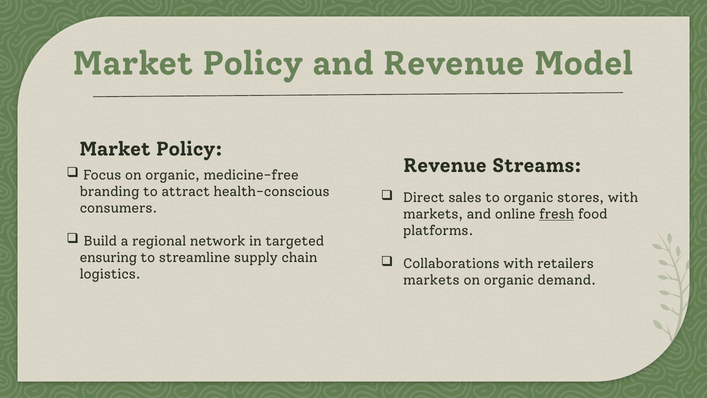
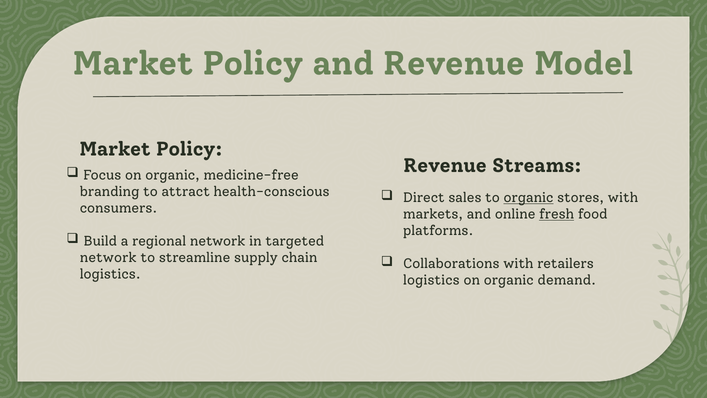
organic underline: none -> present (529, 198)
ensuring: ensuring -> network (108, 258)
markets: markets -> logistics (431, 280)
